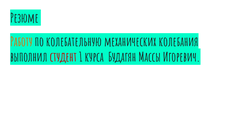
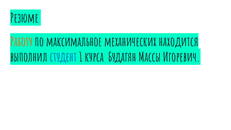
колебательную: колебательную -> максимальное (74, 42)
колебания: колебания -> находится (178, 42)
студент colour: red -> blue (63, 57)
